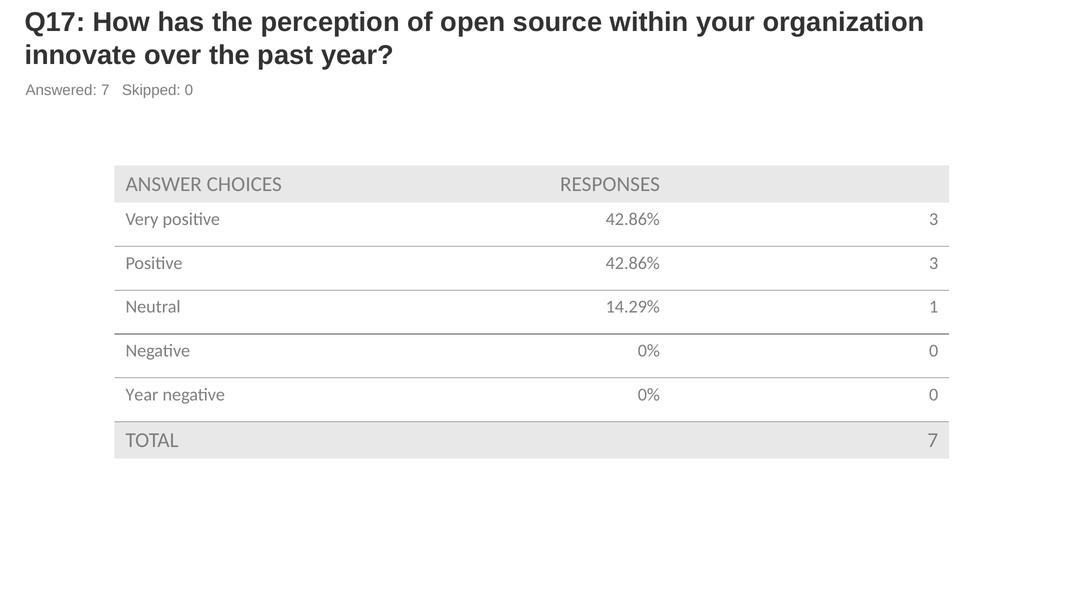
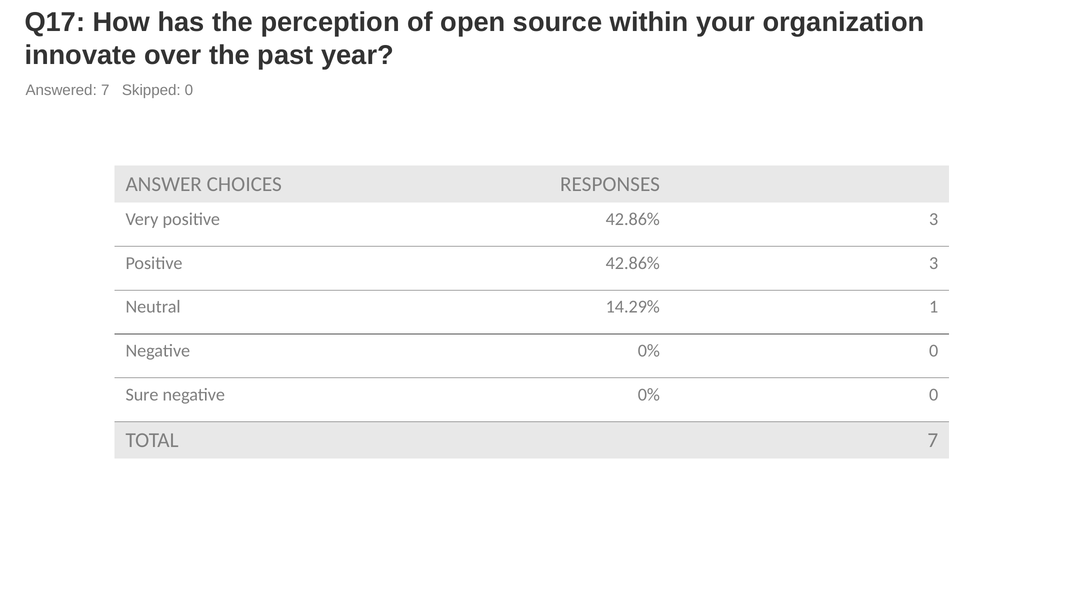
Year: Year -> Sure (142, 395)
